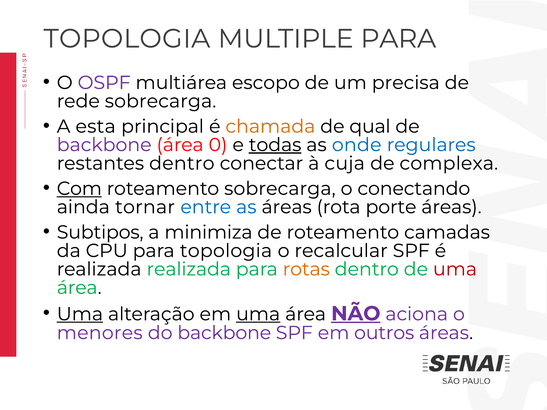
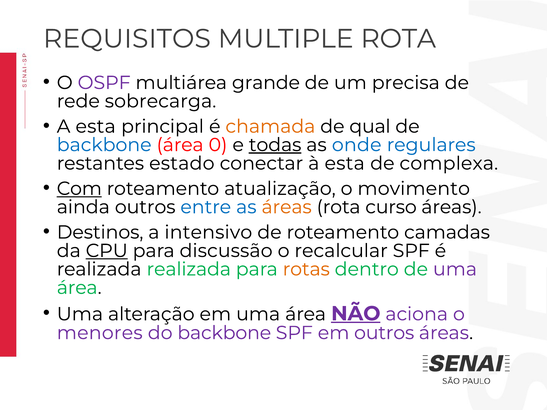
TOPOLOGIA: TOPOLOGIA -> REQUISITOS (127, 39)
MULTIPLE PARA: PARA -> ROTA (398, 39)
escopo: escopo -> grande (266, 83)
backbone colour: purple -> blue (104, 145)
restantes dentro: dentro -> estado (182, 163)
à cuja: cuja -> esta (345, 163)
roteamento sobrecarga: sobrecarga -> atualização (280, 189)
conectando: conectando -> movimento (414, 189)
ainda tornar: tornar -> outros (145, 207)
áreas colour: black -> orange (287, 207)
porte: porte -> curso (391, 207)
Subtipos: Subtipos -> Destinos (100, 232)
minimiza: minimiza -> intensivo (208, 232)
CPU underline: none -> present (107, 251)
para topologia: topologia -> discussão (226, 251)
uma colour: red -> purple (455, 269)
Uma underline: present -> none (80, 314)
uma underline: present -> none (258, 314)
